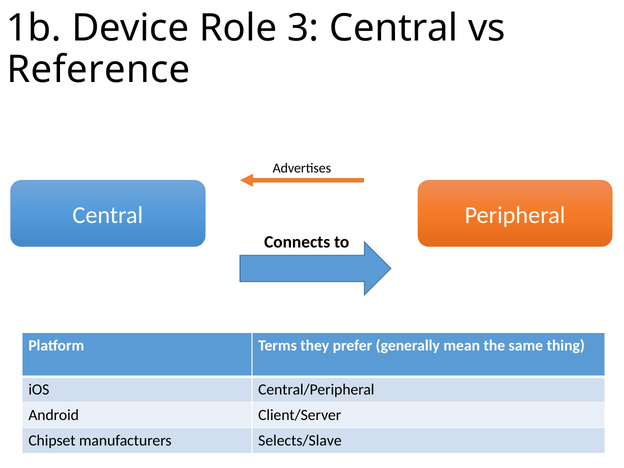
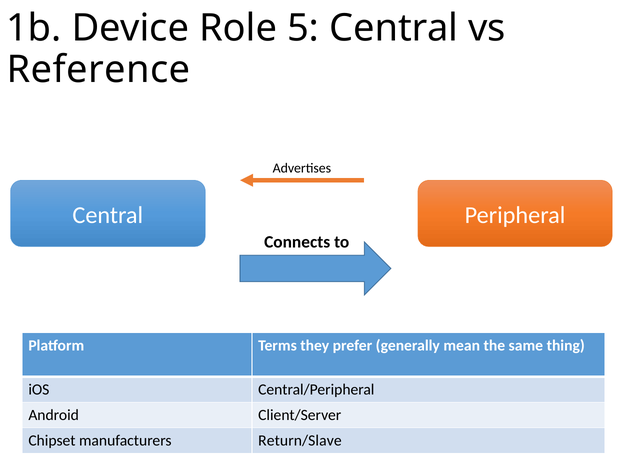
3: 3 -> 5 (303, 28)
Selects/Slave: Selects/Slave -> Return/Slave (300, 441)
